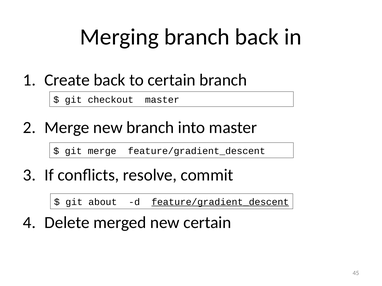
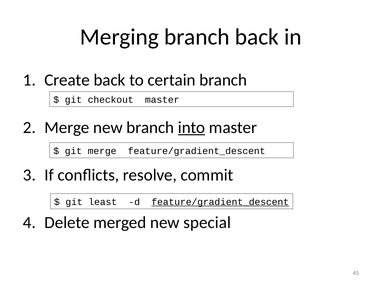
into underline: none -> present (192, 128)
about: about -> least (103, 202)
new certain: certain -> special (207, 223)
